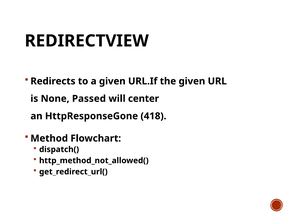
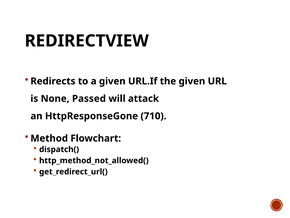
center: center -> attack (143, 98)
418: 418 -> 710 (153, 116)
